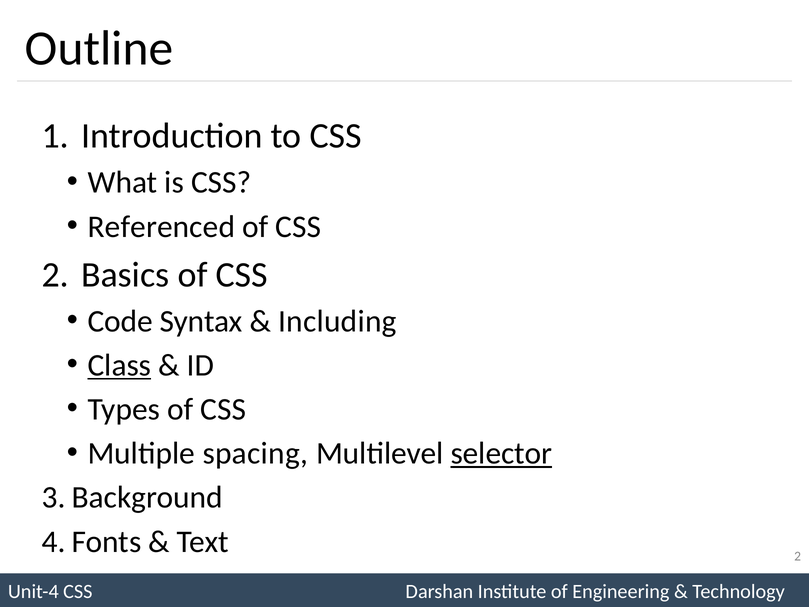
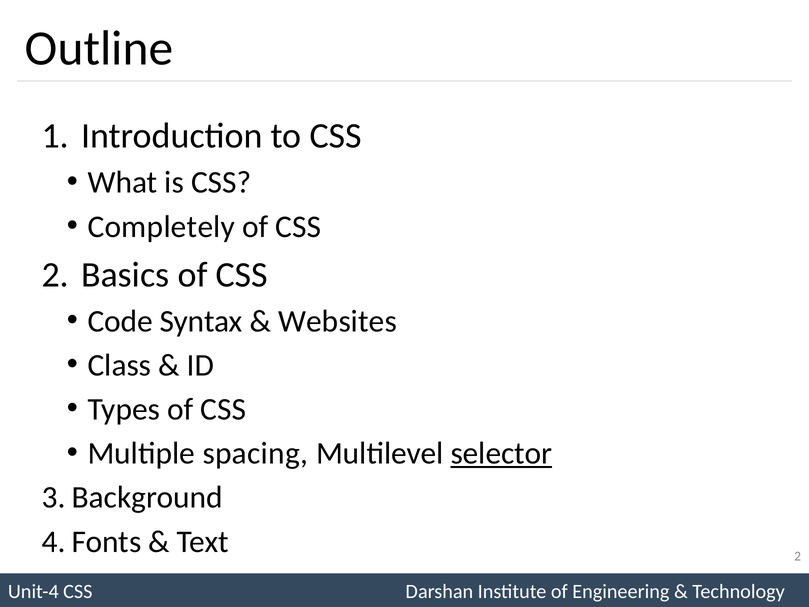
Referenced: Referenced -> Completely (161, 227)
Including: Including -> Websites (337, 321)
Class underline: present -> none (119, 365)
